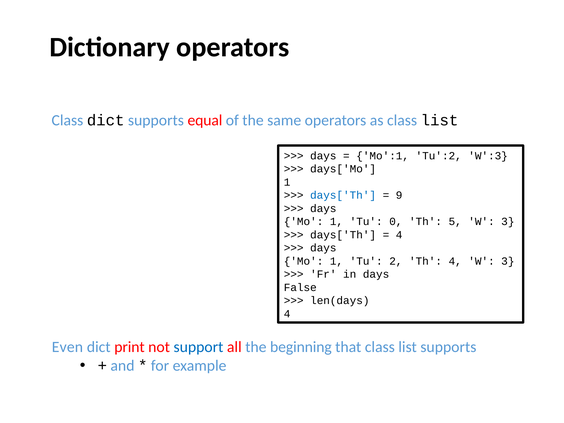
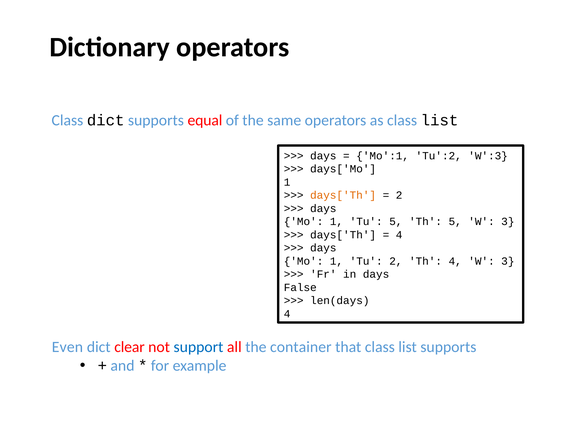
days['Th colour: blue -> orange (343, 195)
9: 9 -> 2 (399, 195)
Tu 0: 0 -> 5 (396, 222)
print: print -> clear (130, 347)
beginning: beginning -> container (301, 347)
